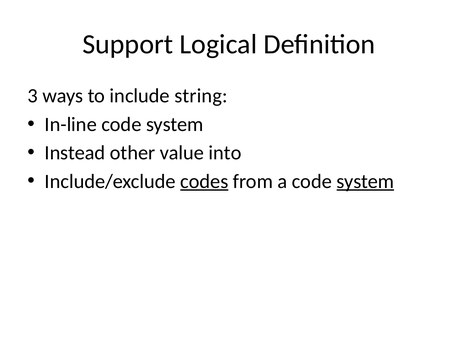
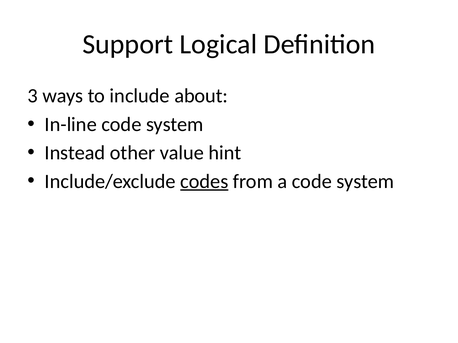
string: string -> about (201, 96)
into: into -> hint (225, 153)
system underline: present -> none (365, 182)
